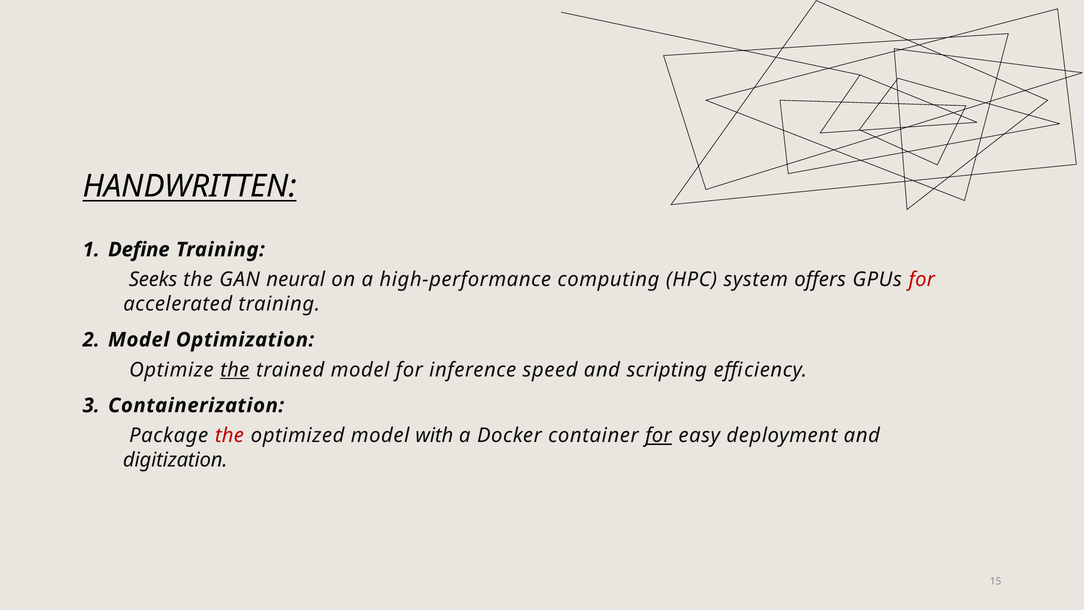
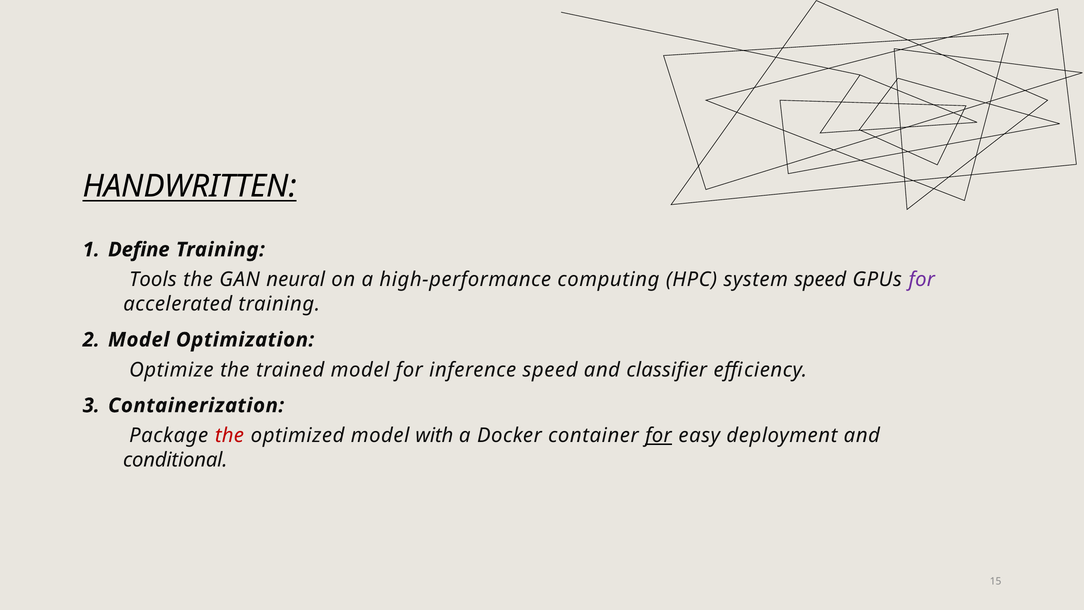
Seeks: Seeks -> Tools (153, 280)
system offers: offers -> speed (820, 280)
for colour: red -> purple (922, 280)
the underline: present -> none (235, 370)
scripting: scripting -> classifier (667, 370)
digitization: digitization -> conditional (175, 460)
